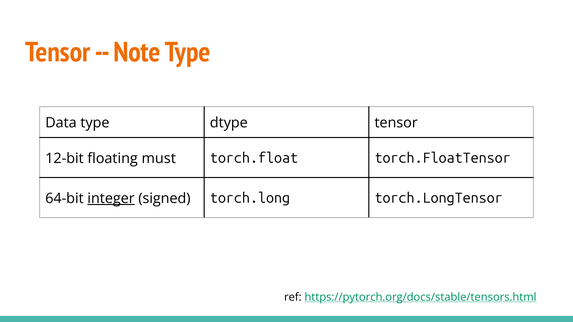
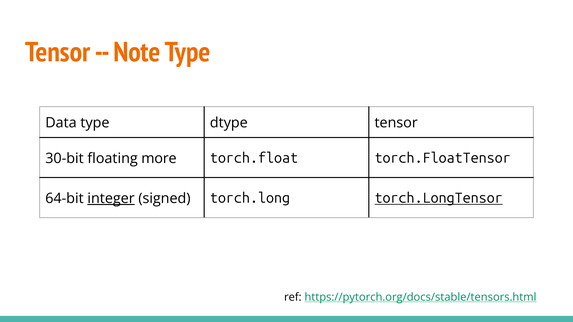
12-bit: 12-bit -> 30-bit (65, 158)
must: must -> more (159, 158)
torch.LongTensor underline: none -> present (439, 198)
